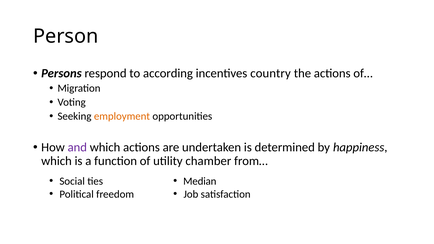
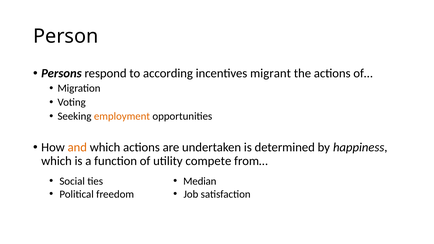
country: country -> migrant (271, 73)
and colour: purple -> orange (77, 147)
chamber: chamber -> compete (208, 161)
